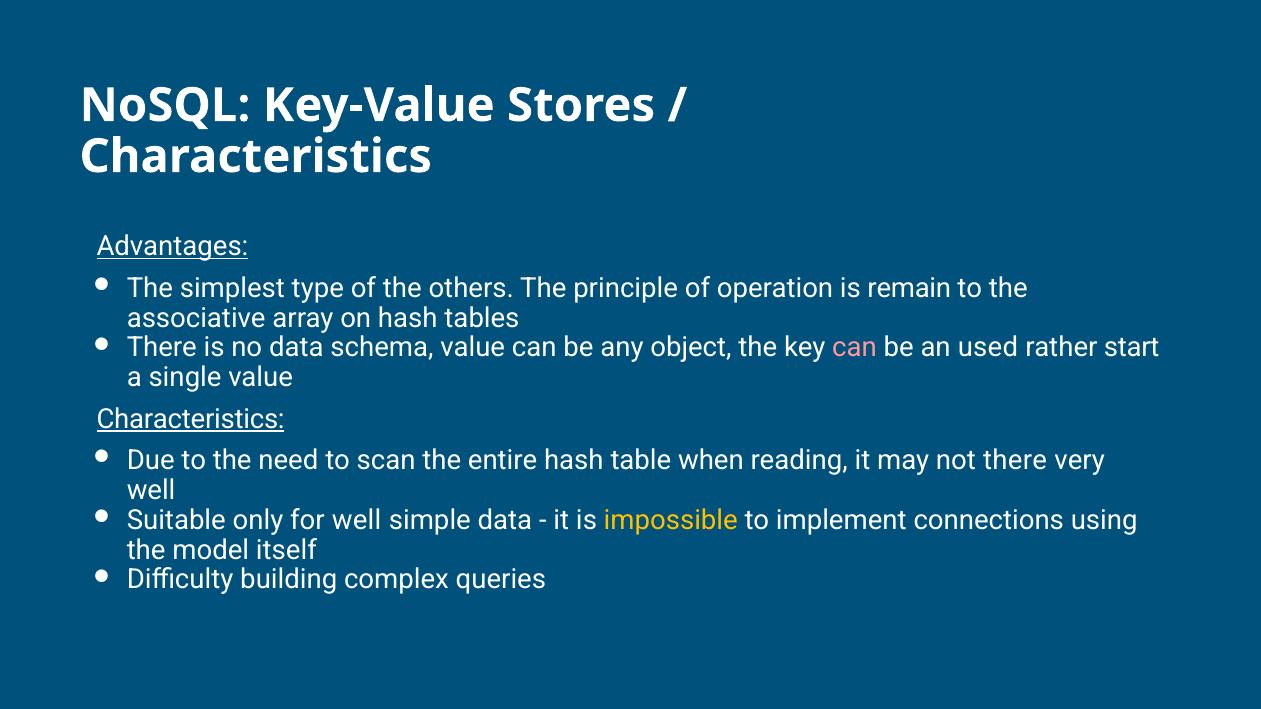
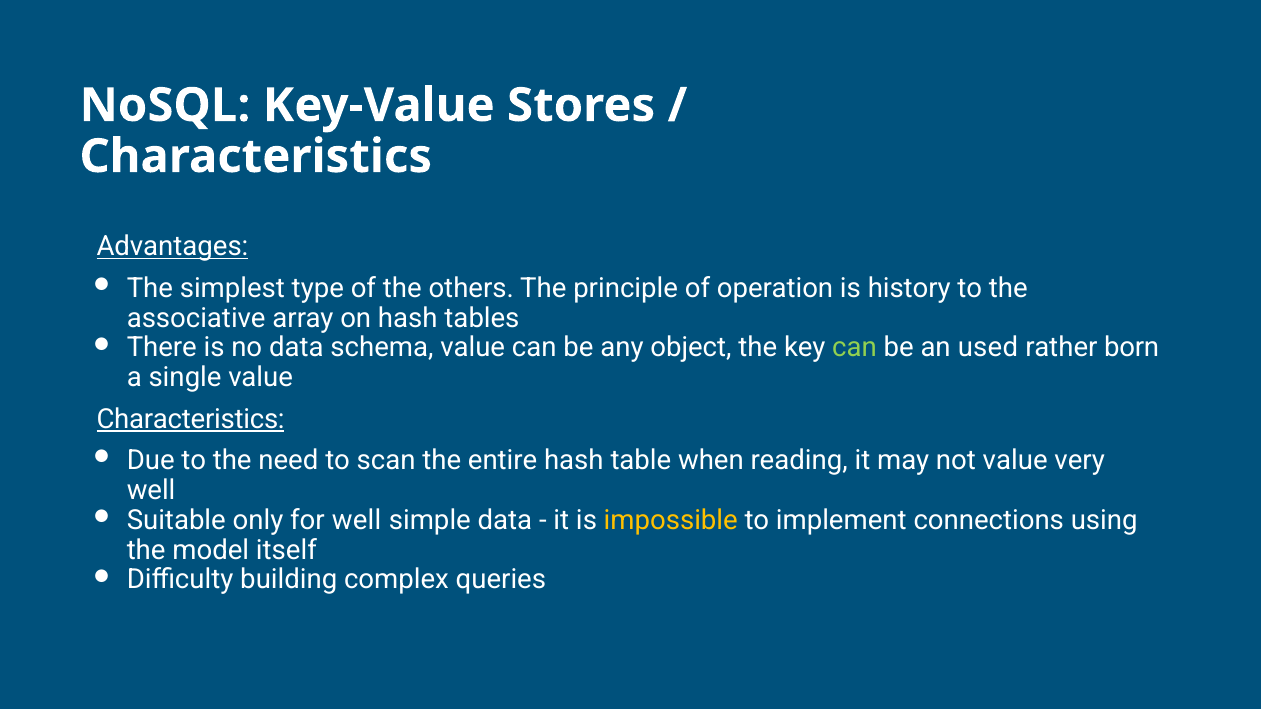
remain: remain -> history (909, 288)
can colour: pink -> light green (854, 348)
start: start -> born (1132, 348)
not there: there -> value (1015, 461)
